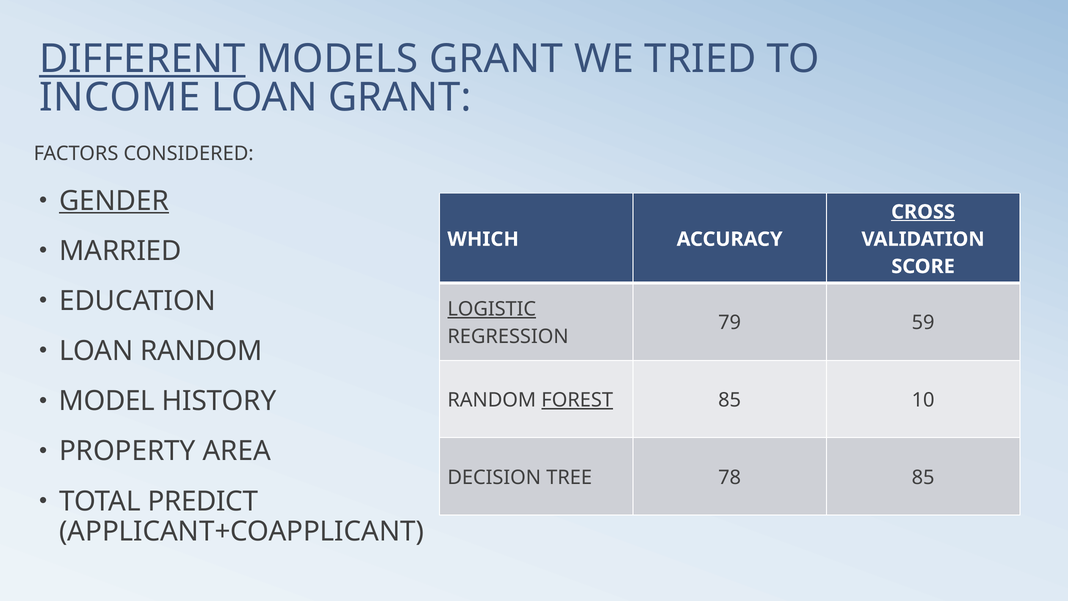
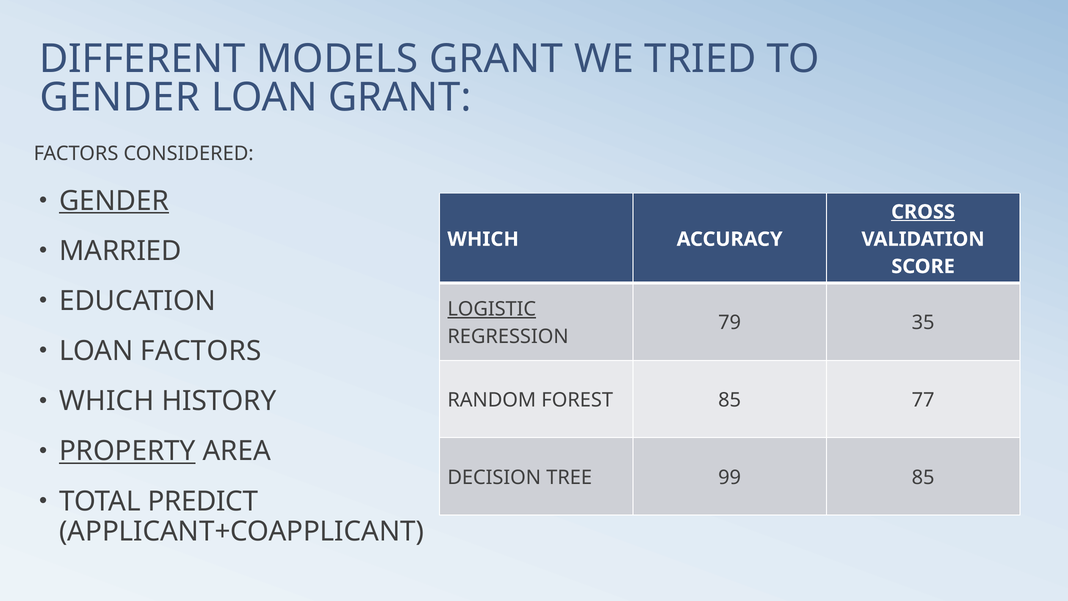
DIFFERENT underline: present -> none (142, 59)
INCOME: INCOME -> GENDER (120, 98)
59: 59 -> 35 (923, 323)
LOAN RANDOM: RANDOM -> FACTORS (201, 351)
MODEL: MODEL -> WHICH (107, 401)
FOREST underline: present -> none (577, 400)
10: 10 -> 77 (923, 400)
PROPERTY underline: none -> present (127, 451)
78: 78 -> 99 (730, 477)
